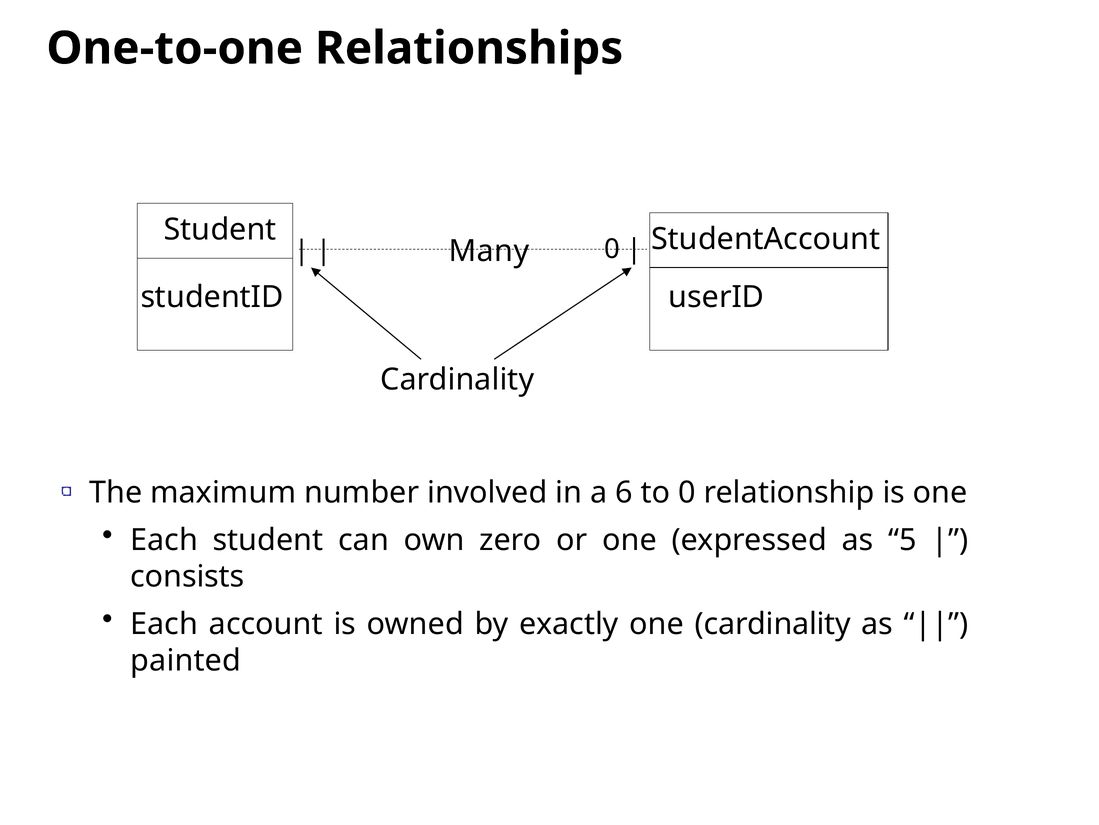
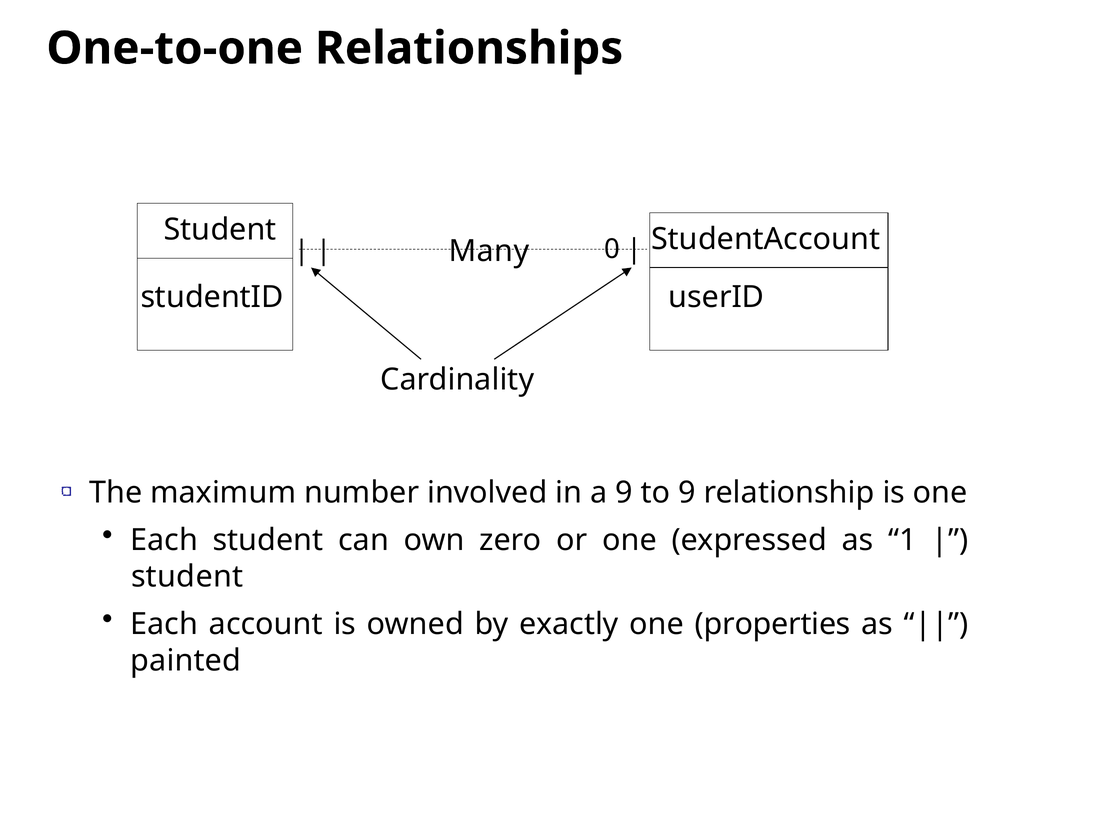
a 6: 6 -> 9 (624, 492)
to 0: 0 -> 9 (687, 492)
5: 5 -> 1 (902, 539)
consists: consists -> student (187, 576)
one cardinality: cardinality -> properties (773, 623)
